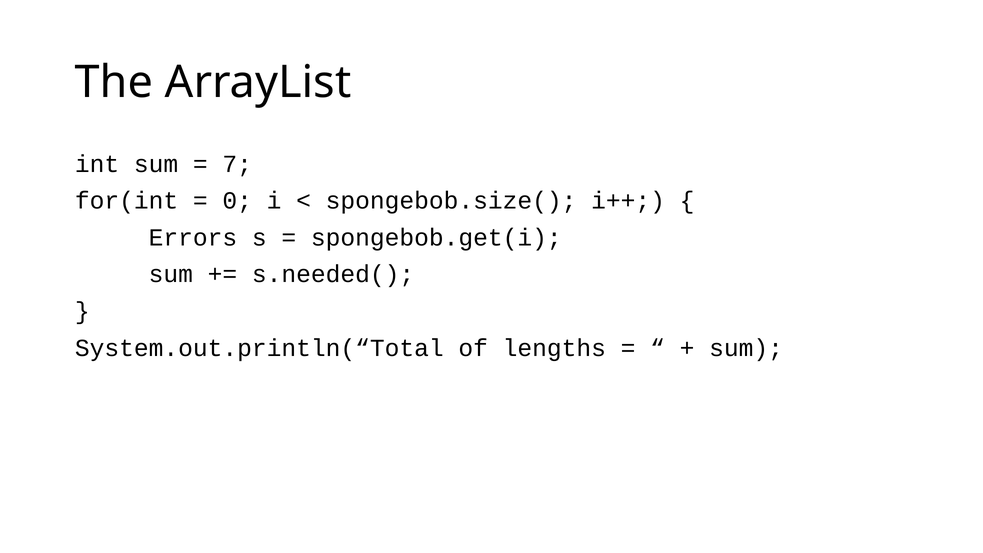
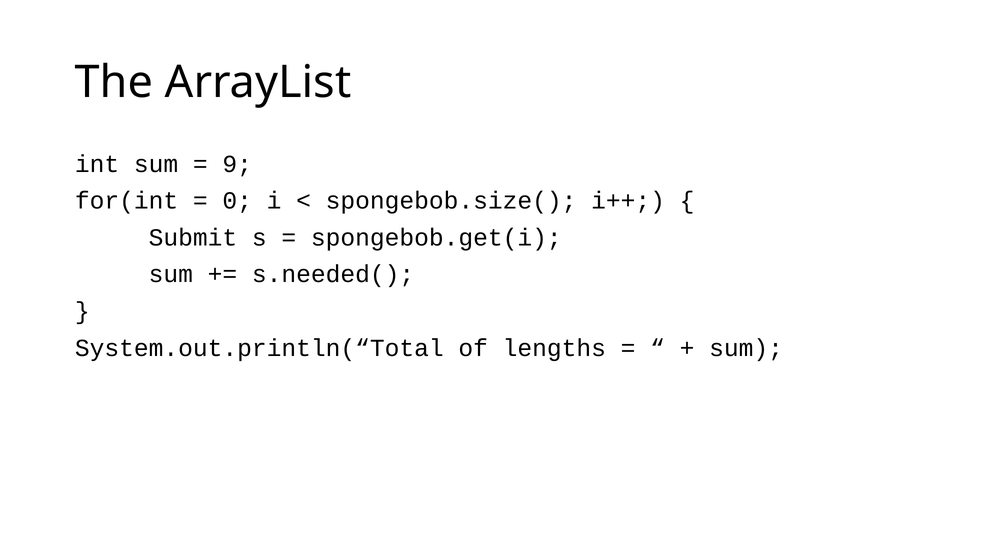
7: 7 -> 9 (237, 164)
Errors: Errors -> Submit (193, 238)
